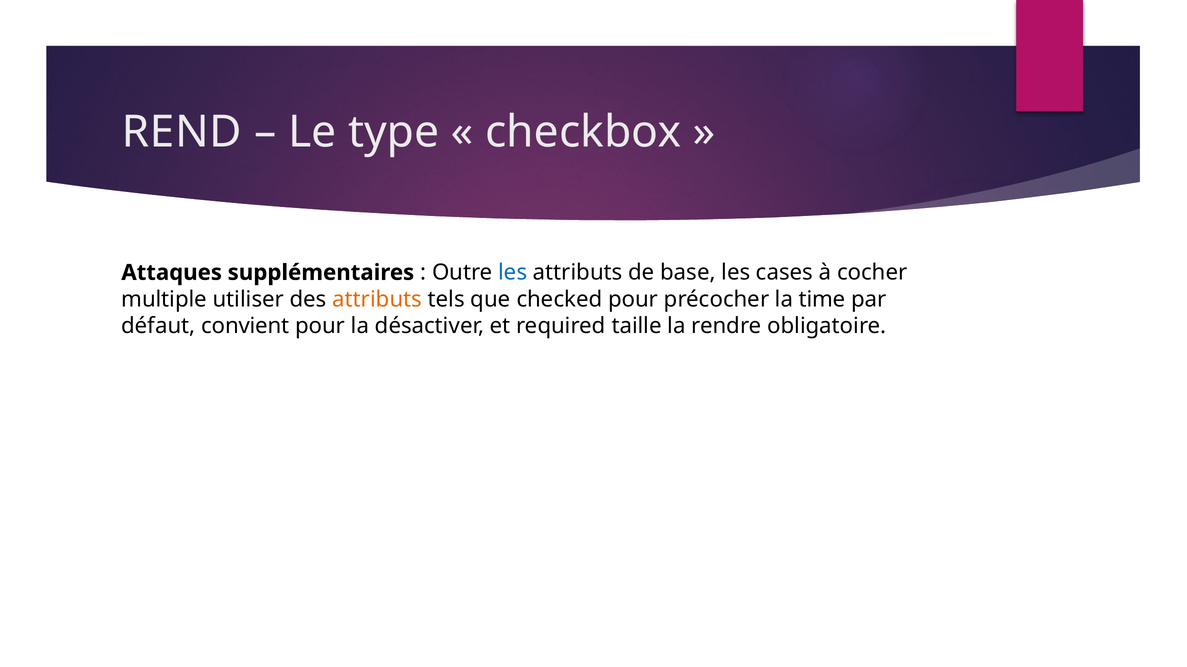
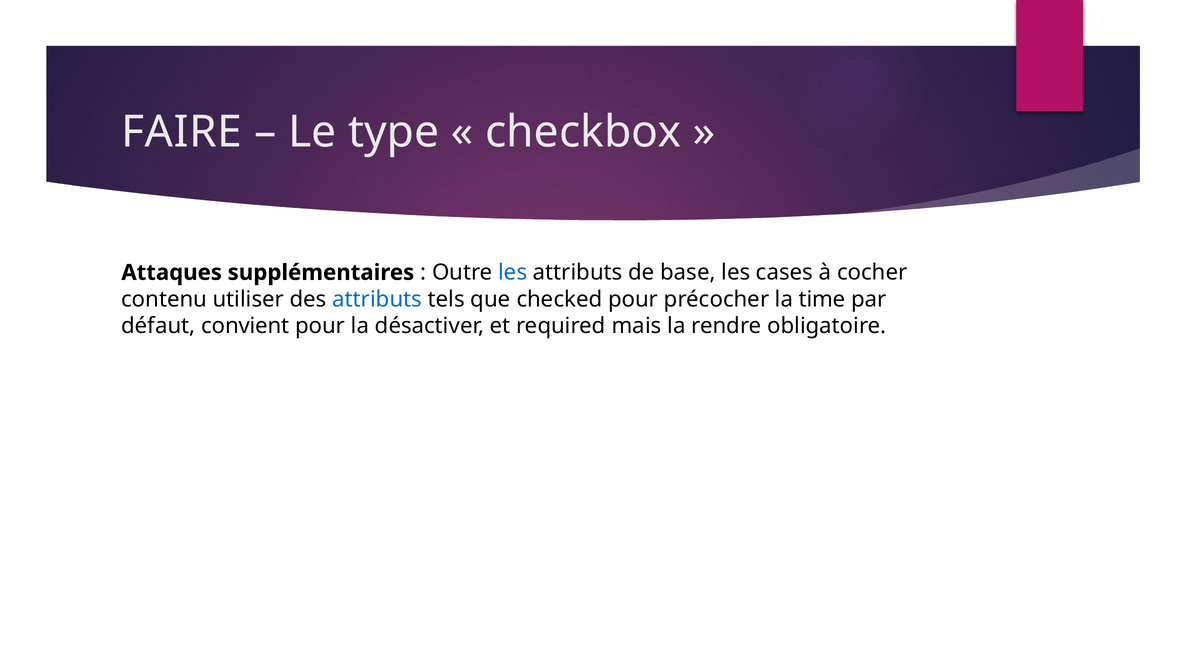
REND: REND -> FAIRE (182, 132)
multiple: multiple -> contenu (164, 300)
attributs colour: orange -> blue (377, 300)
taille: taille -> mais (637, 326)
